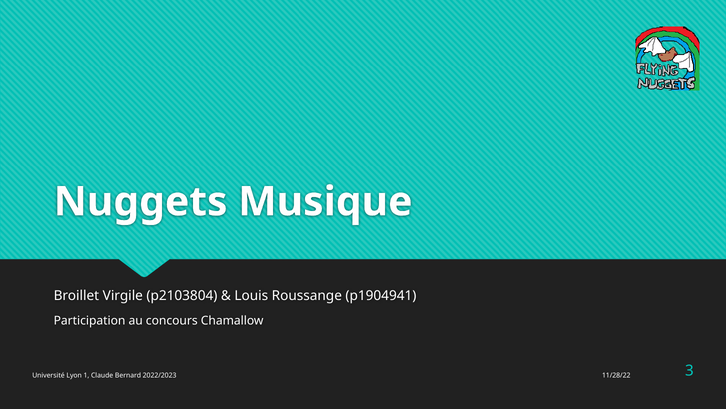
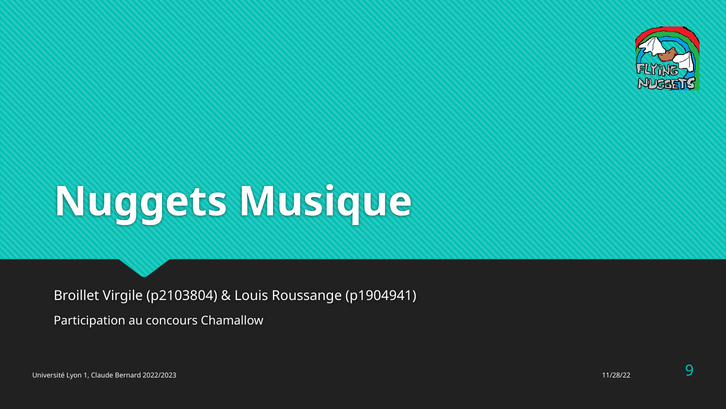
3: 3 -> 9 (689, 370)
